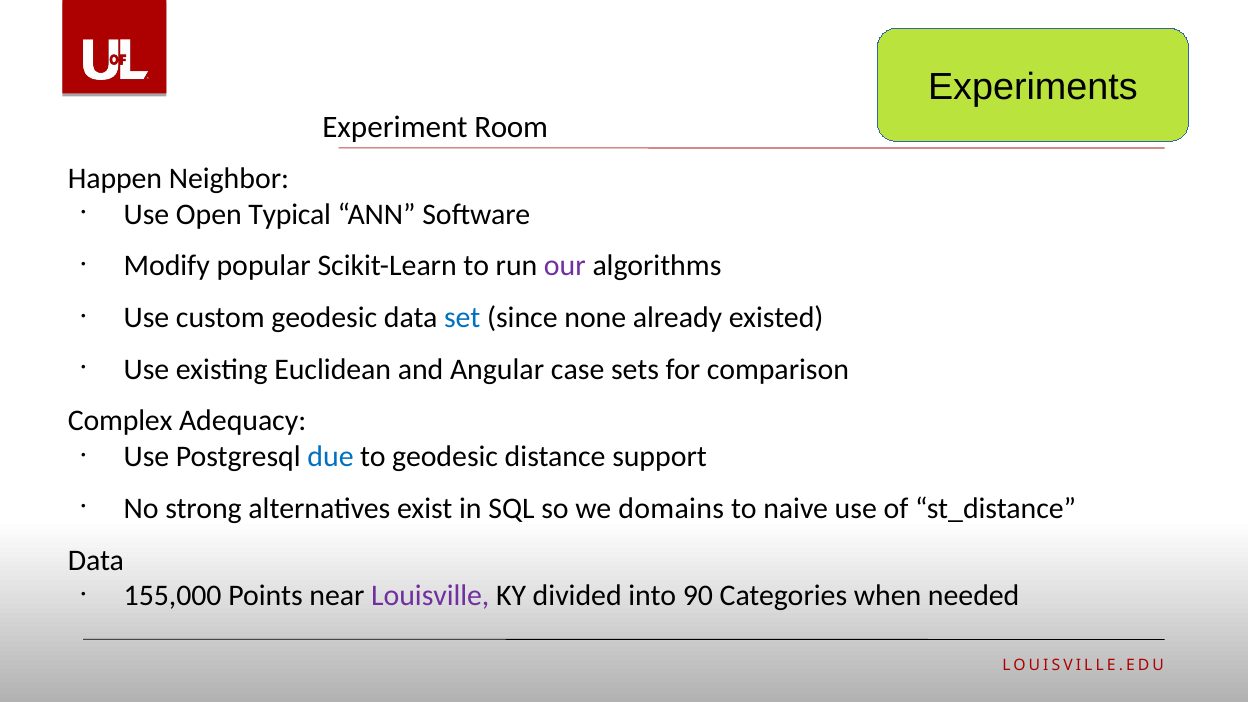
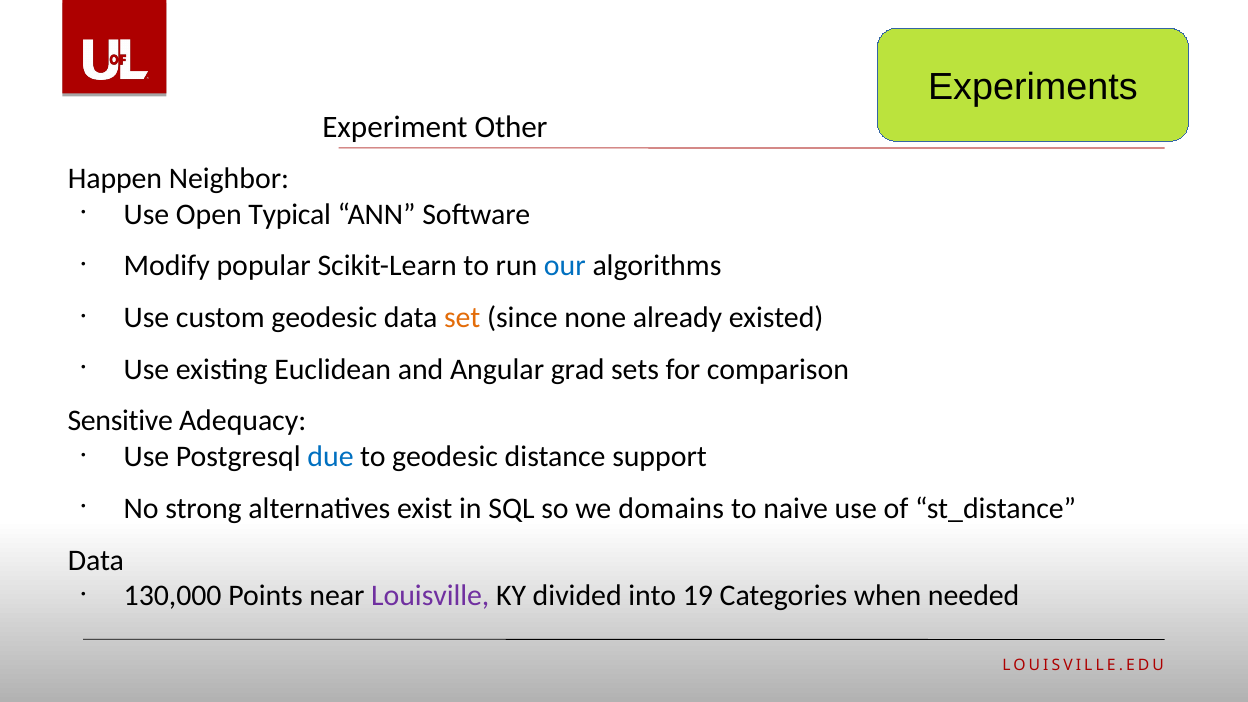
Room: Room -> Other (511, 127)
our colour: purple -> blue (565, 266)
set colour: blue -> orange (462, 318)
case: case -> grad (578, 369)
Complex: Complex -> Sensitive (120, 421)
155,000: 155,000 -> 130,000 (173, 596)
90: 90 -> 19 (698, 596)
